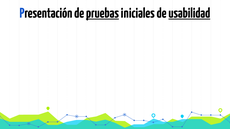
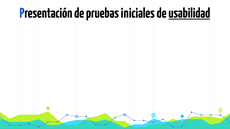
pruebas underline: present -> none (102, 13)
